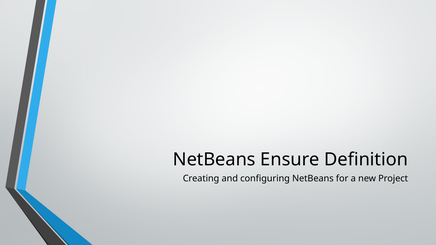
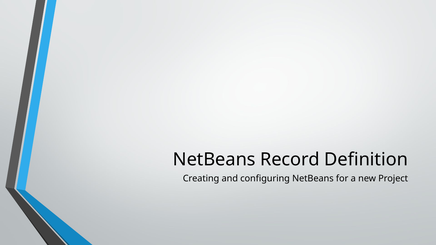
Ensure: Ensure -> Record (290, 160)
